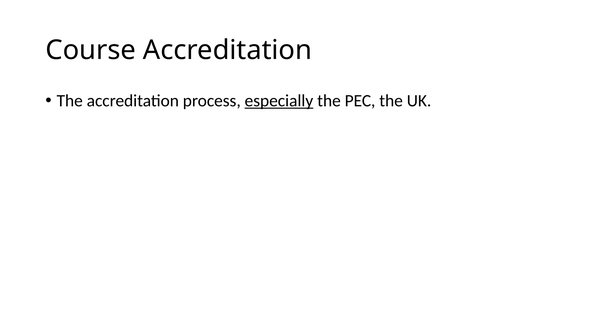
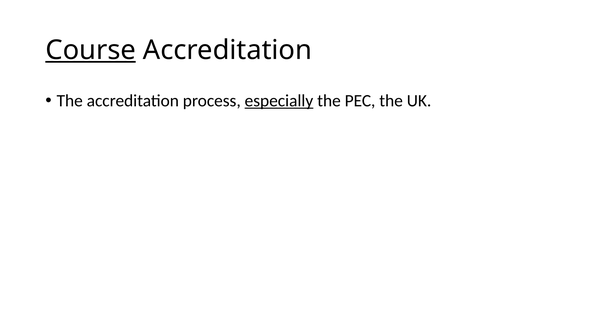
Course underline: none -> present (91, 50)
